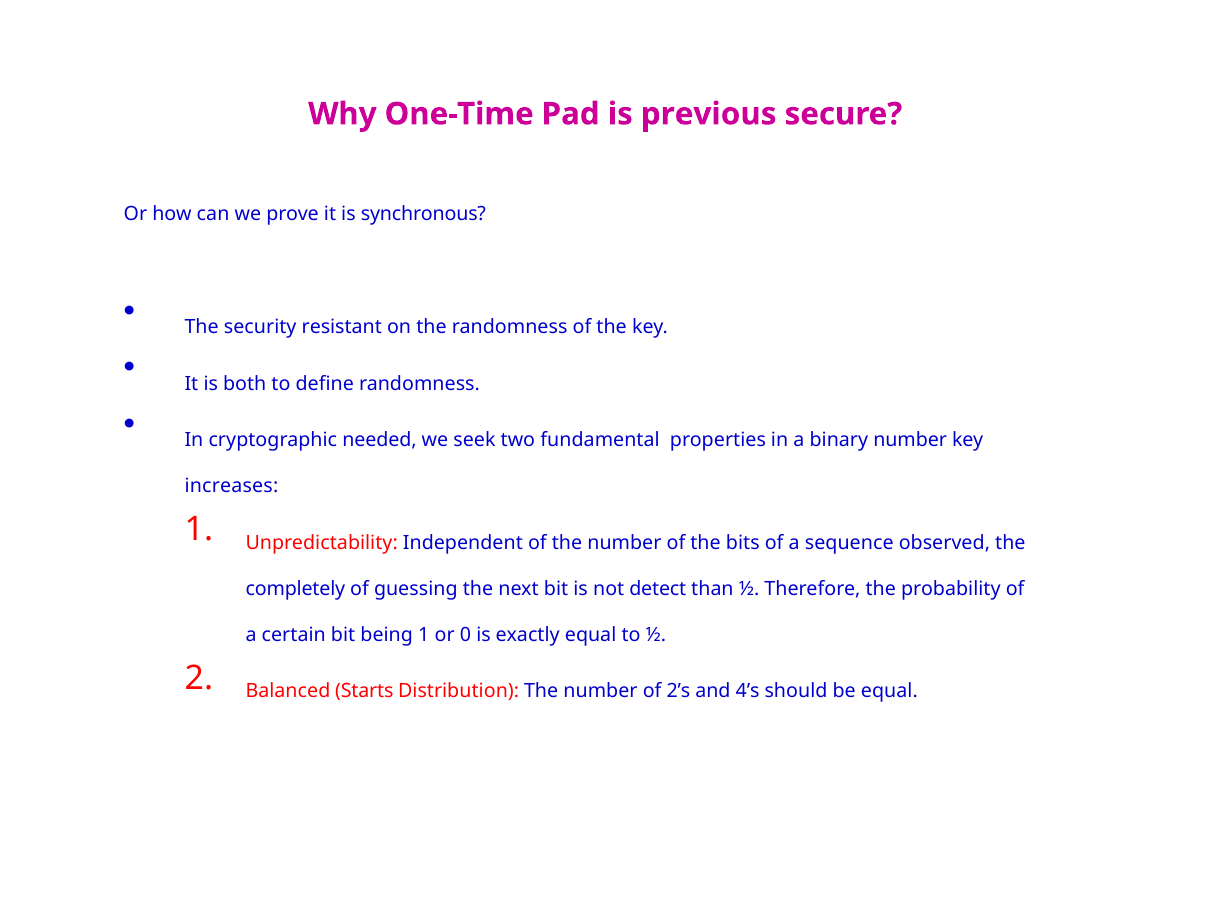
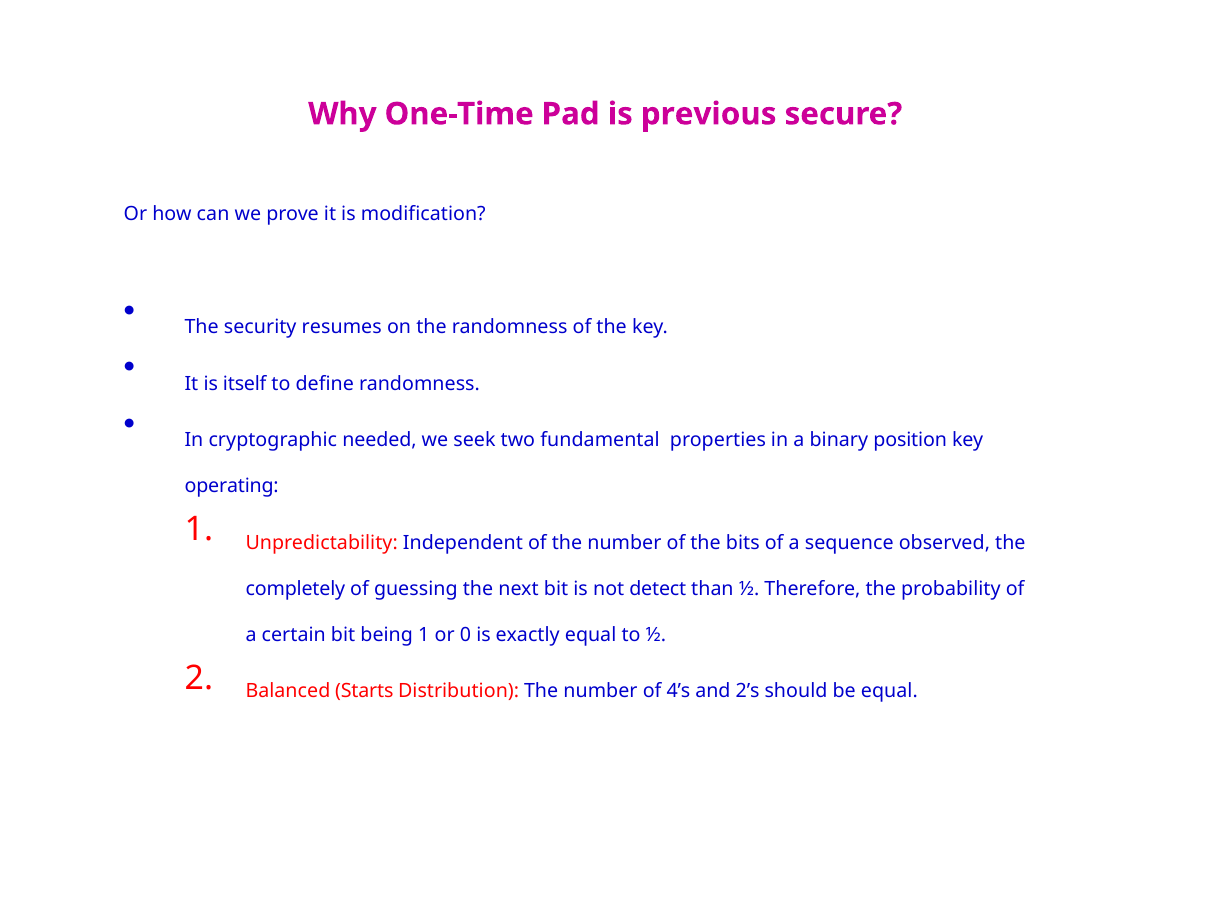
synchronous: synchronous -> modification (423, 215)
resistant: resistant -> resumes (342, 327)
both: both -> itself (245, 384)
binary number: number -> position (910, 440)
increases: increases -> operating (232, 486)
2’s: 2’s -> 4’s (678, 692)
4’s: 4’s -> 2’s (748, 692)
